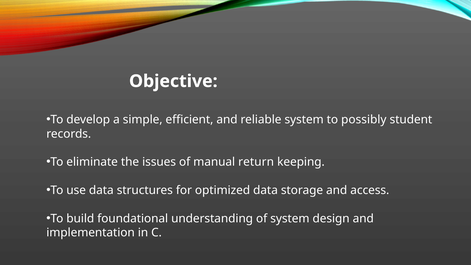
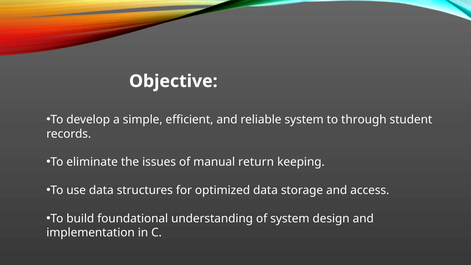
possibly: possibly -> through (364, 120)
